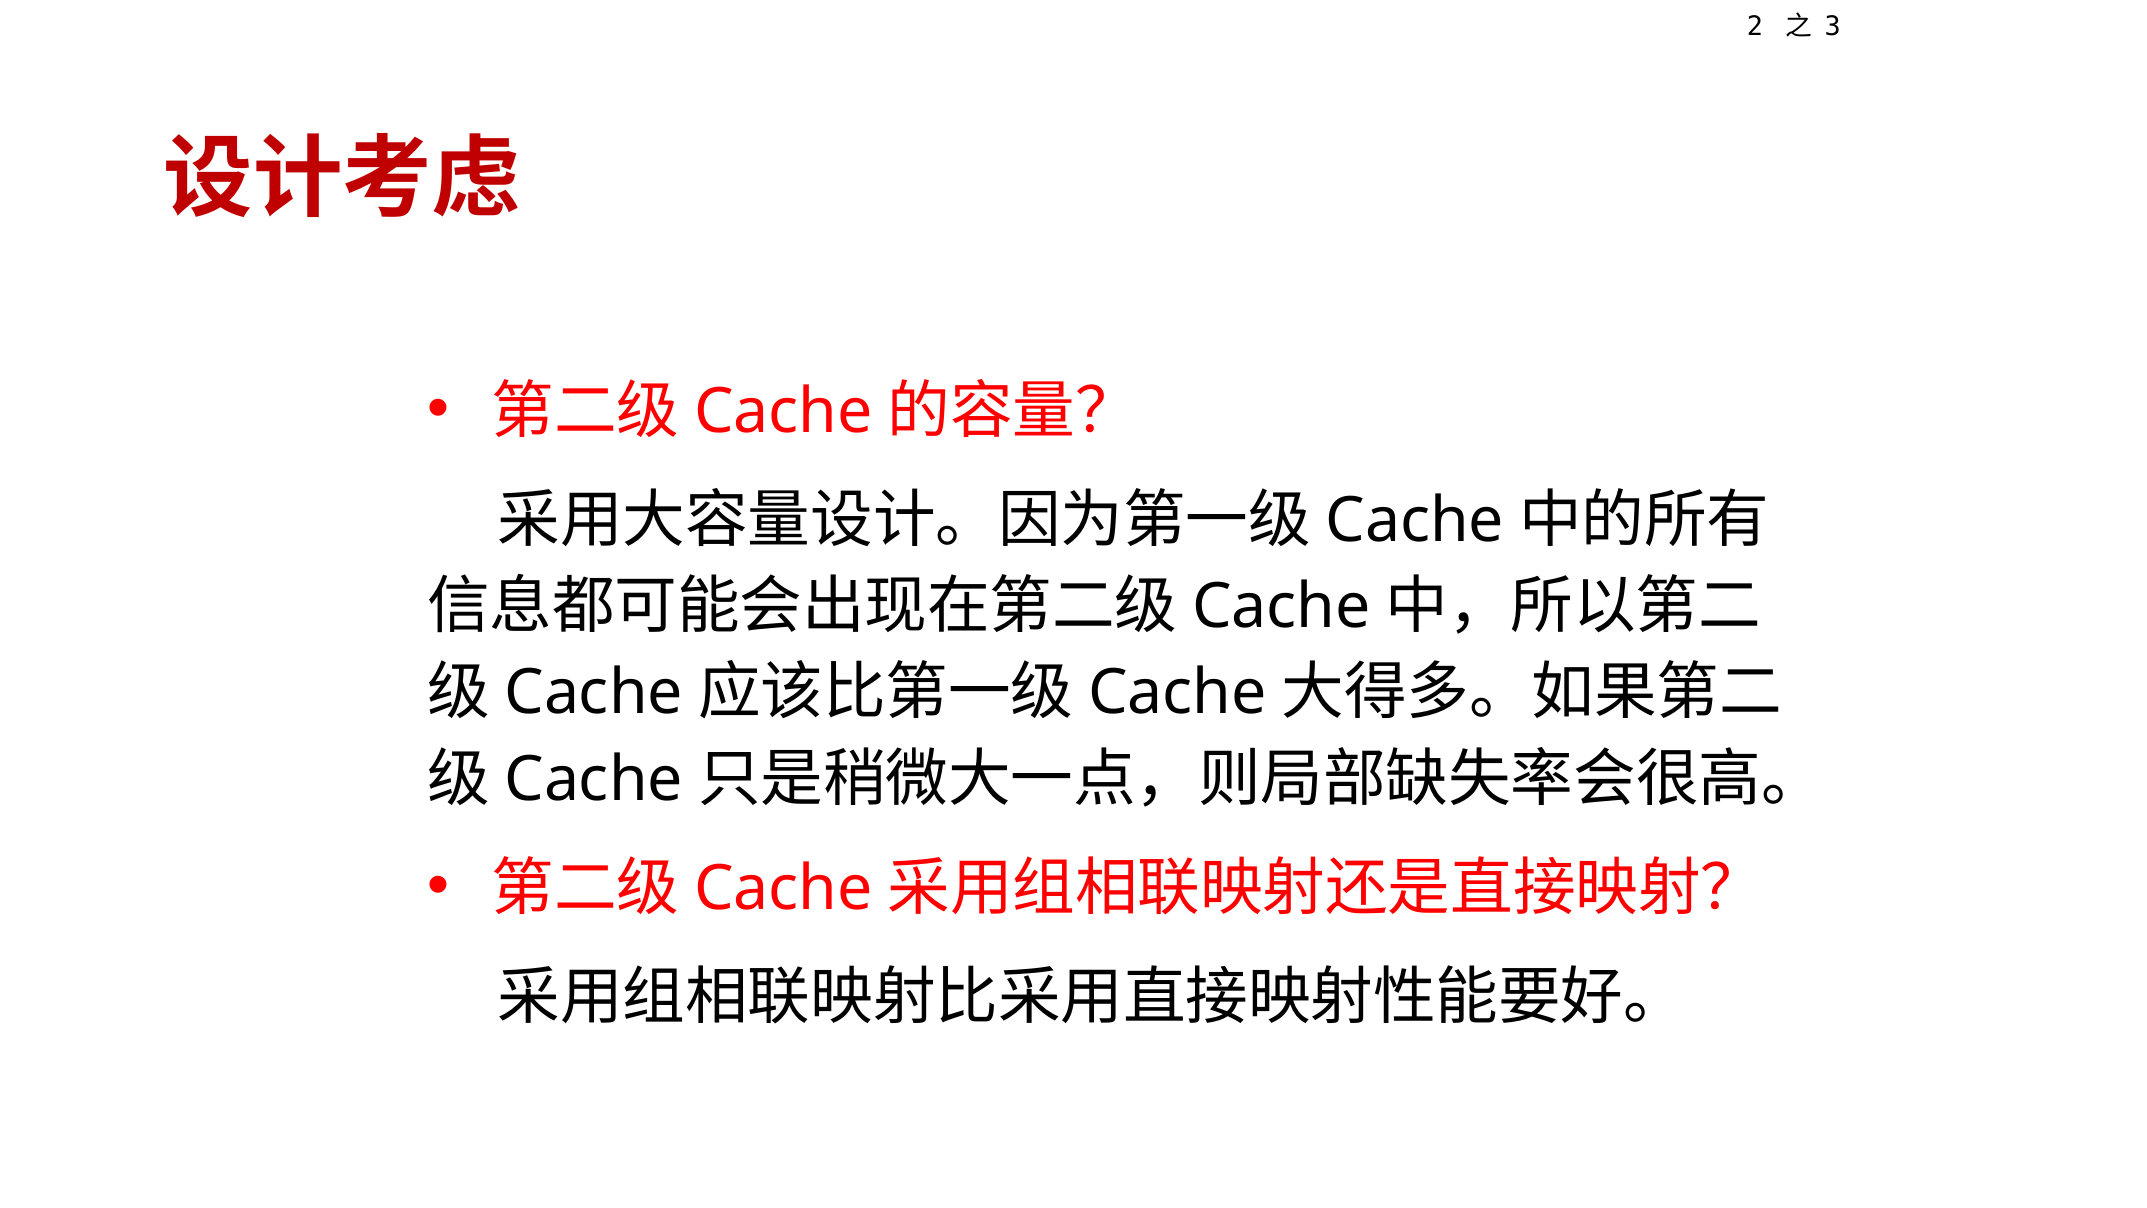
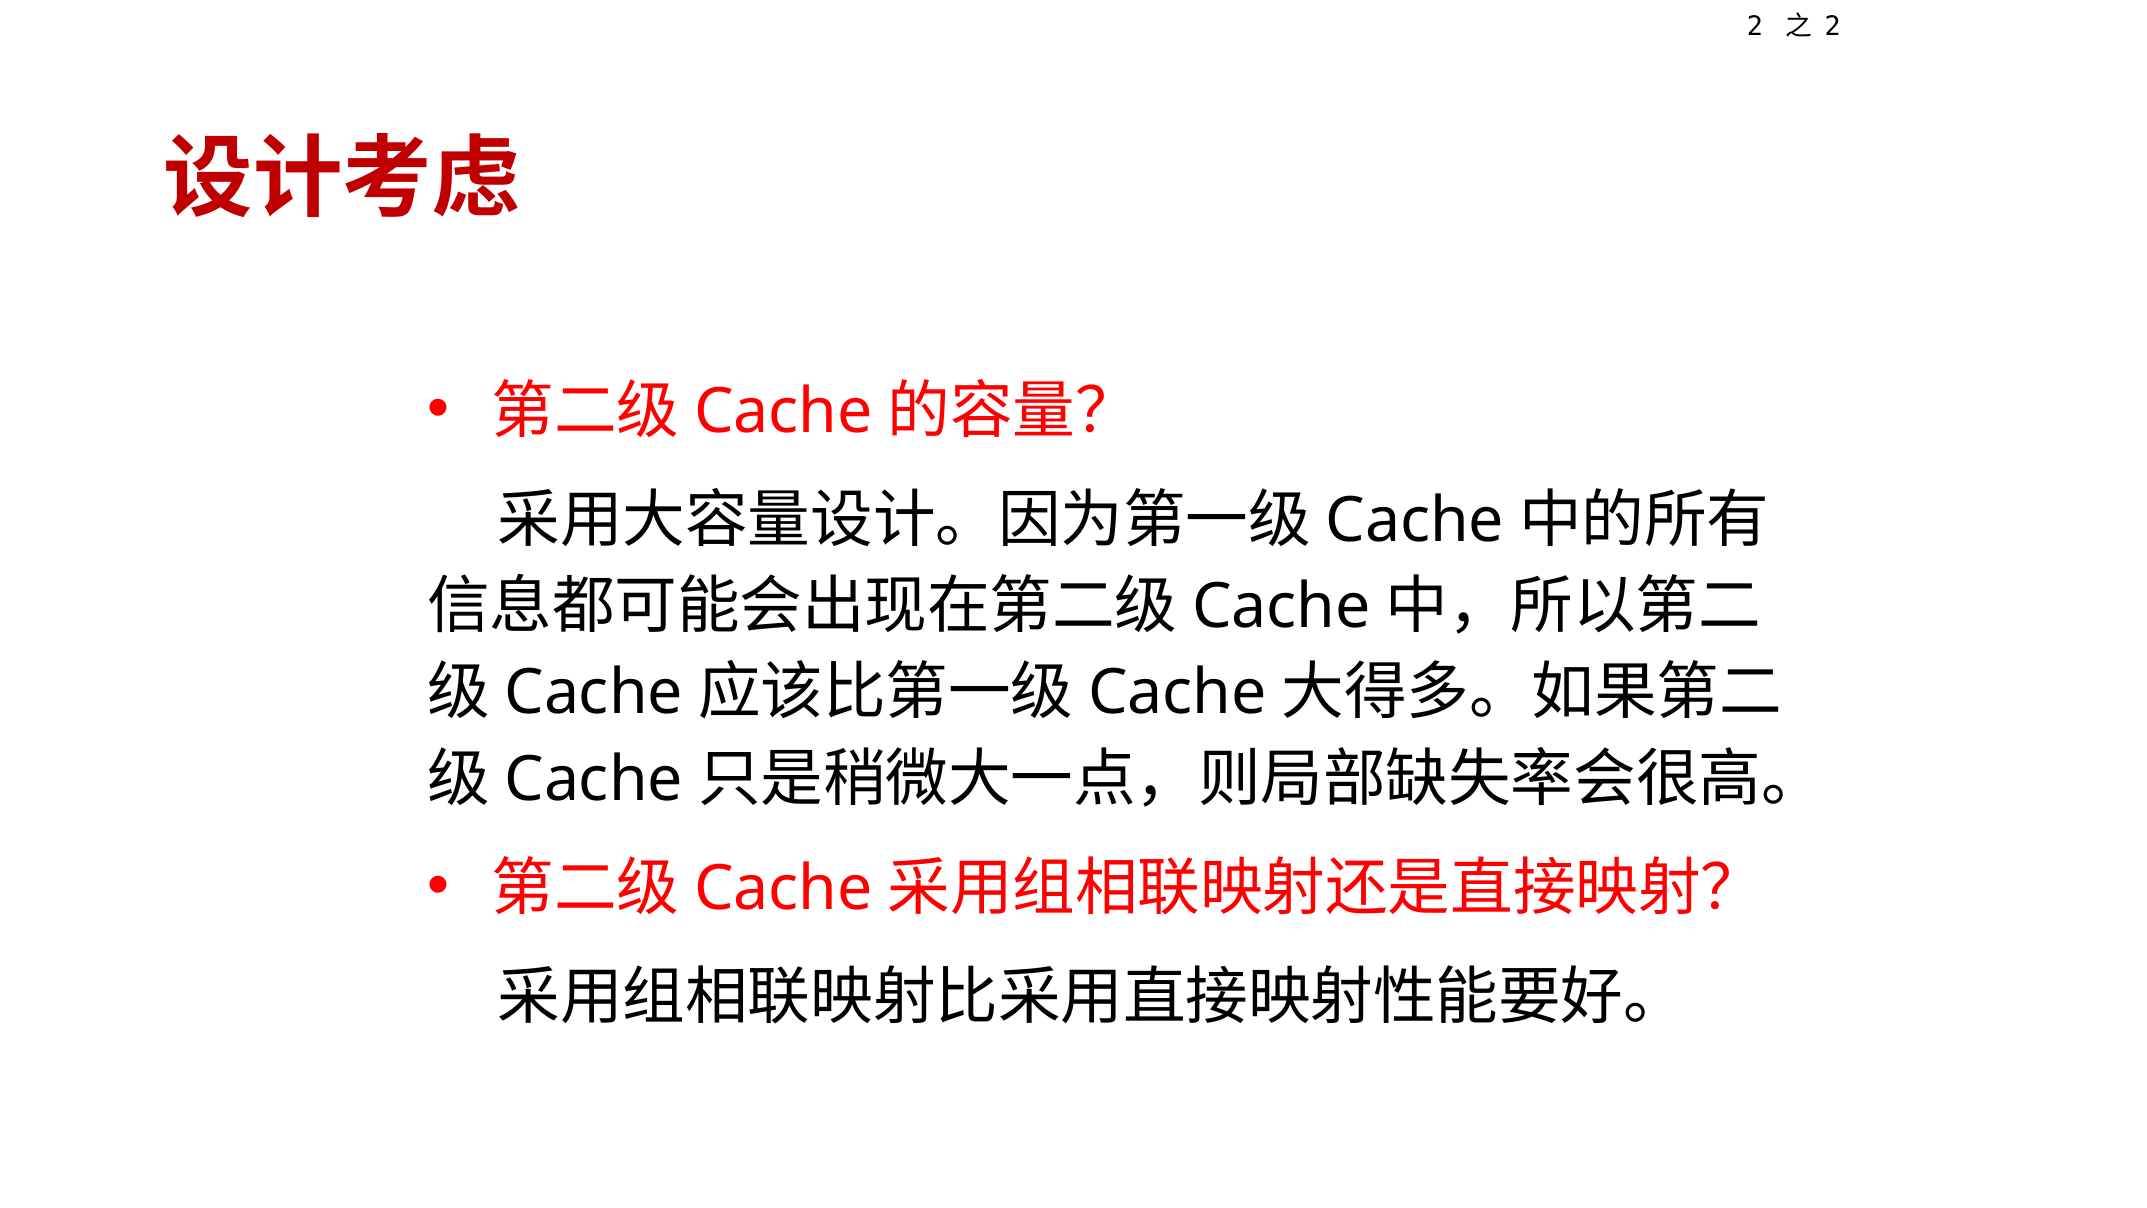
3: 3 -> 2 (1833, 26)
